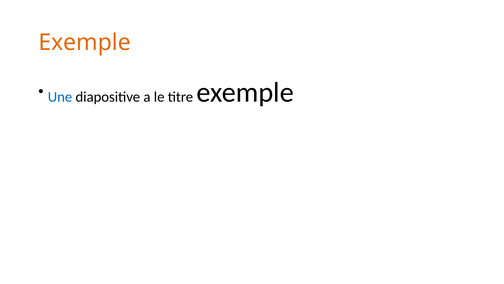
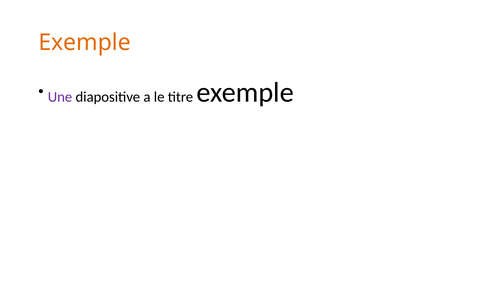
Une colour: blue -> purple (60, 97)
